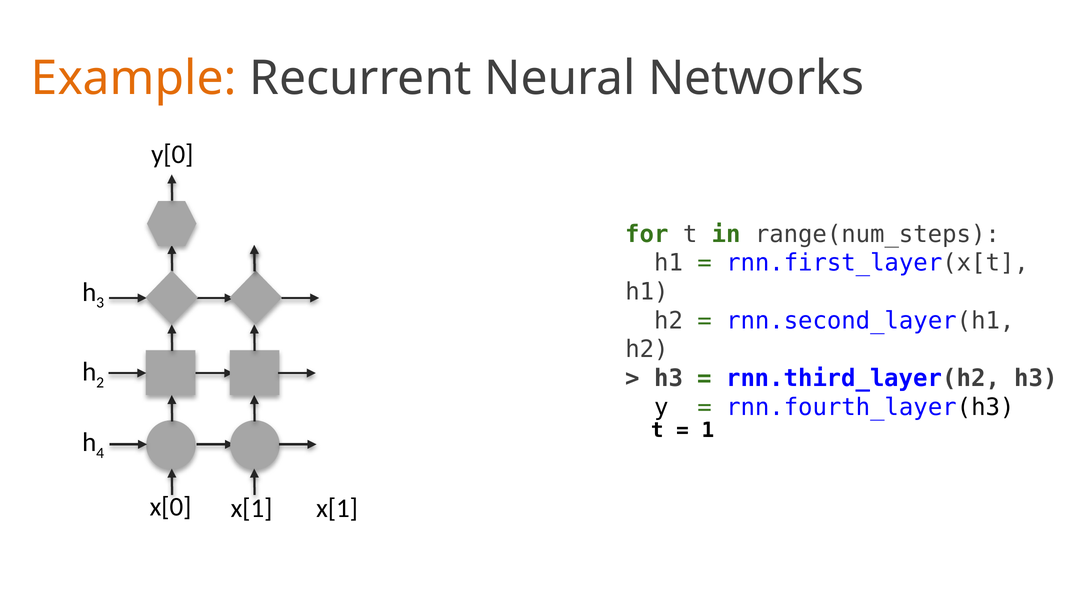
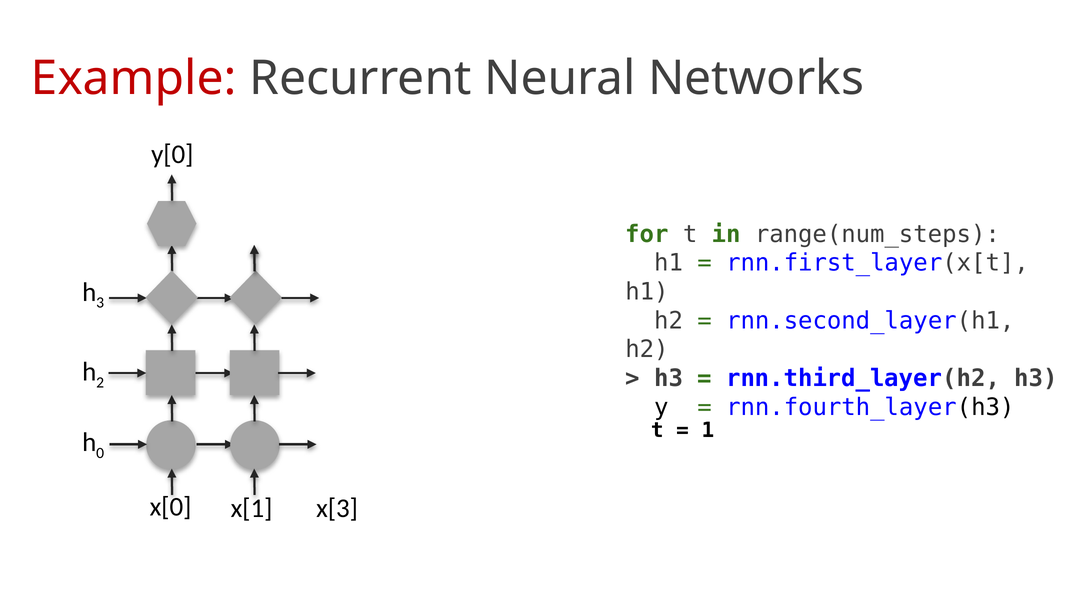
Example colour: orange -> red (134, 78)
4: 4 -> 0 (100, 453)
x[1 x[1: x[1 -> x[3 (337, 508)
